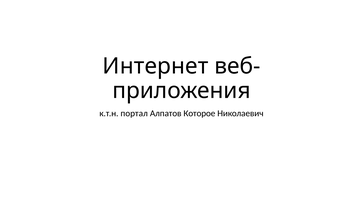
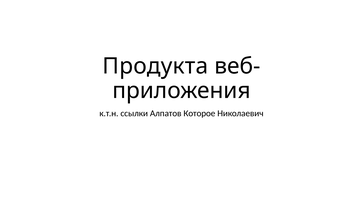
Интернет: Интернет -> Продукта (155, 66)
портал: портал -> ссылки (134, 113)
